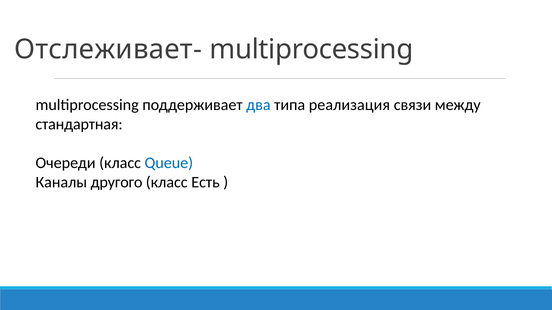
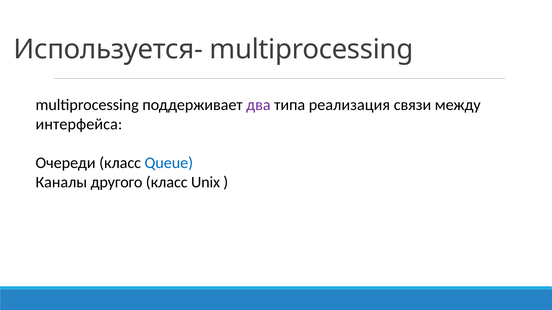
Отслеживает-: Отслеживает- -> Используется- (108, 50)
два colour: blue -> purple (258, 105)
стандартная: стандартная -> интерфейса (79, 124)
Есть: Есть -> Unix (206, 182)
